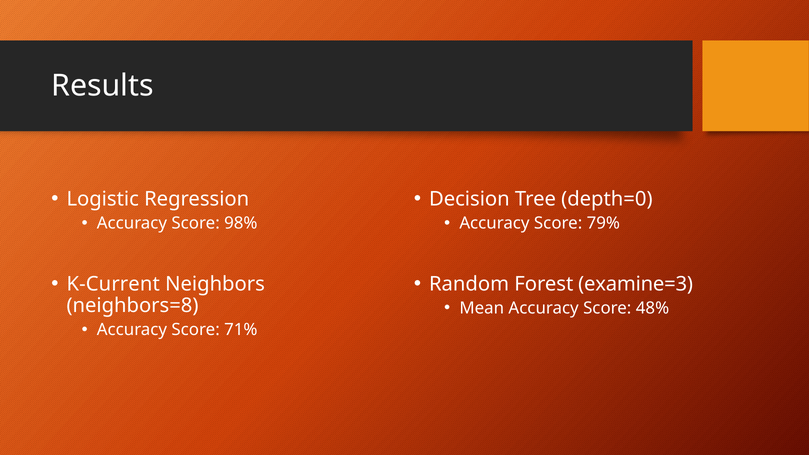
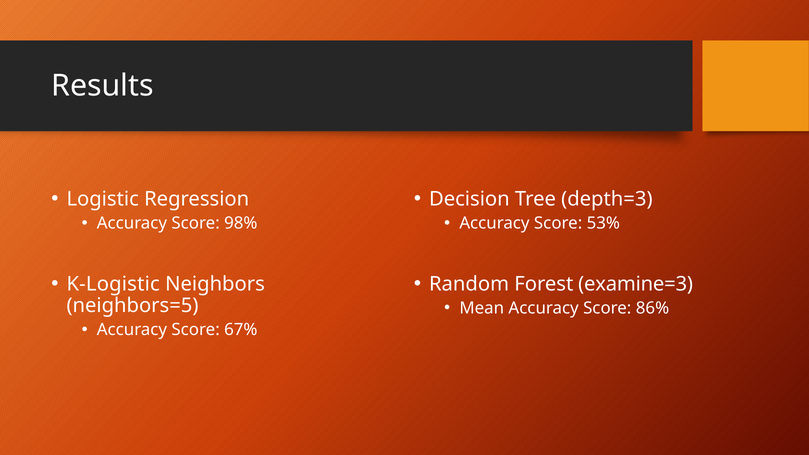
depth=0: depth=0 -> depth=3 (607, 199)
79%: 79% -> 53% (603, 223)
K-Current: K-Current -> K-Logistic (113, 284)
48%: 48% -> 86% (652, 308)
neighbors=8: neighbors=8 -> neighbors=5 (132, 306)
71%: 71% -> 67% (241, 330)
